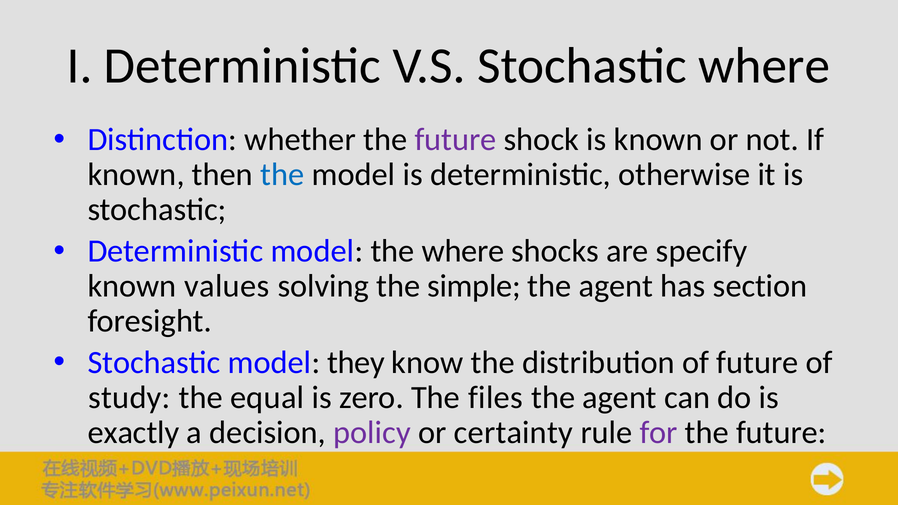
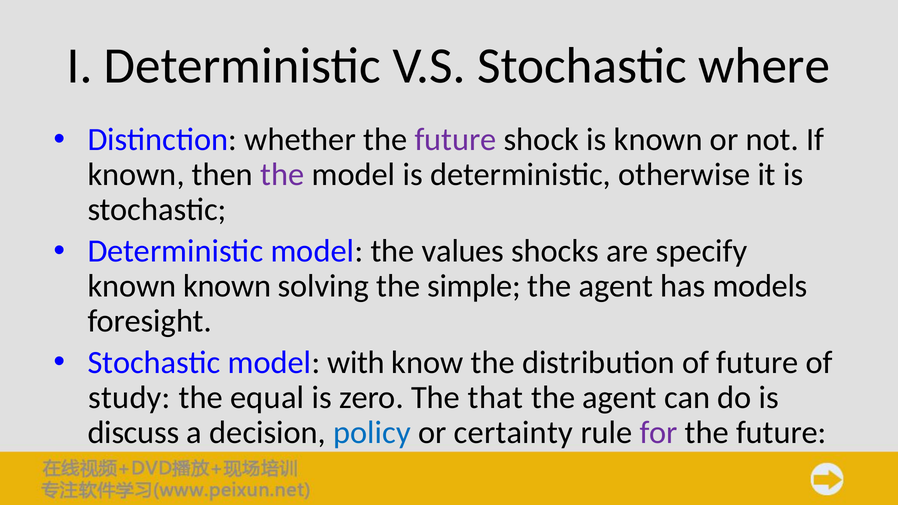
the colour: blue -> purple (282, 175)
the where: where -> values (463, 251)
known values: values -> known (227, 286)
section: section -> models (760, 286)
they: they -> with (356, 363)
files: files -> that (495, 398)
exactly: exactly -> discuss (133, 433)
policy colour: purple -> blue (372, 433)
